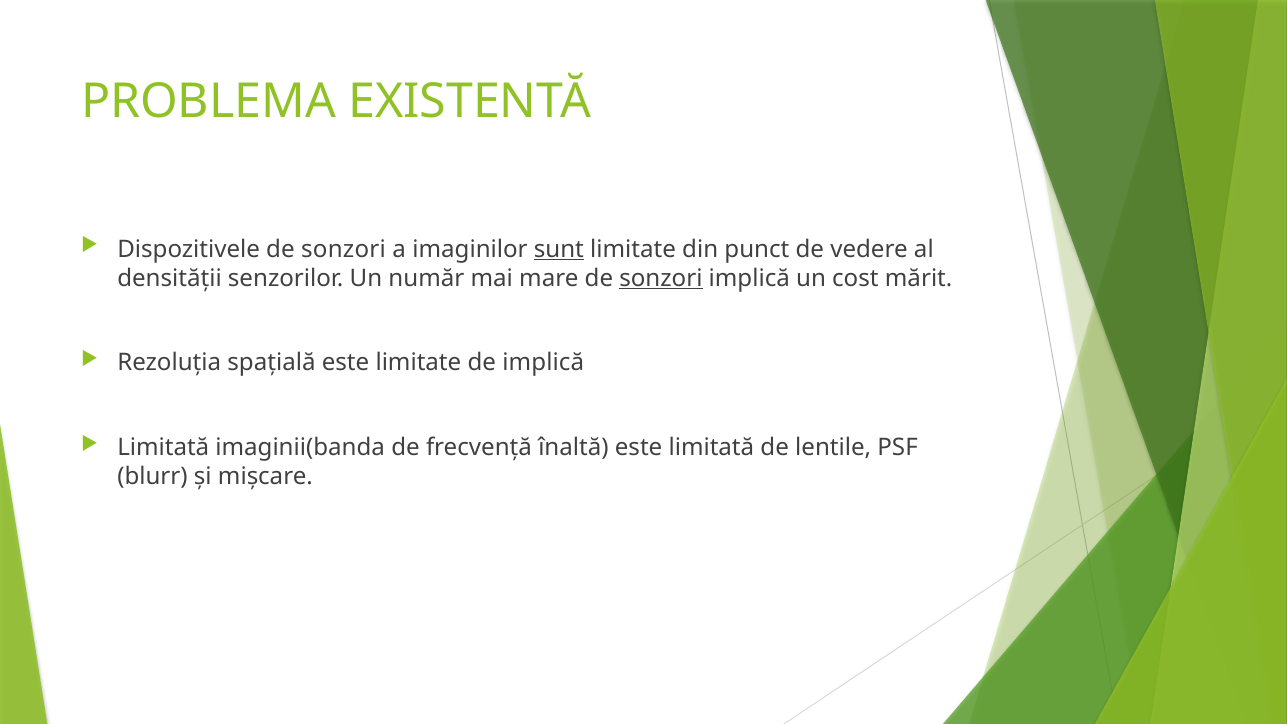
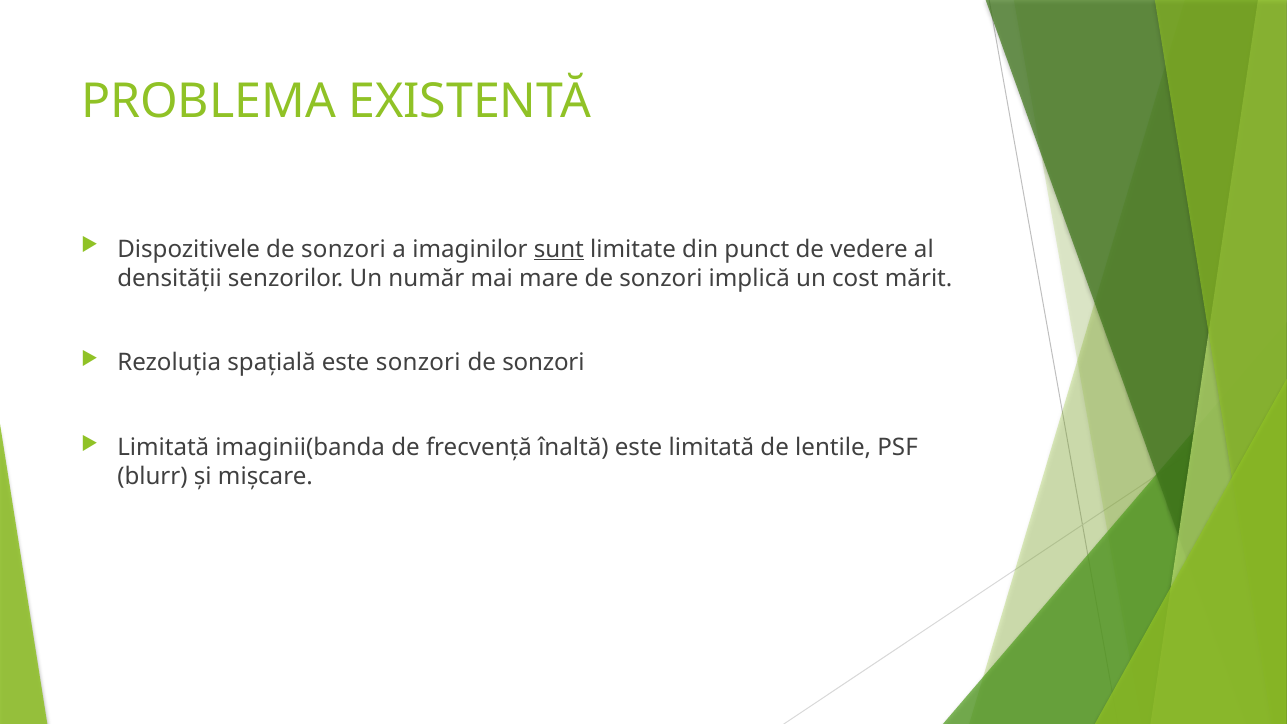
sonzori underline: present -> none (661, 278)
este limitate: limitate -> sonzori (418, 363)
implică: implică -> sonzori (543, 363)
